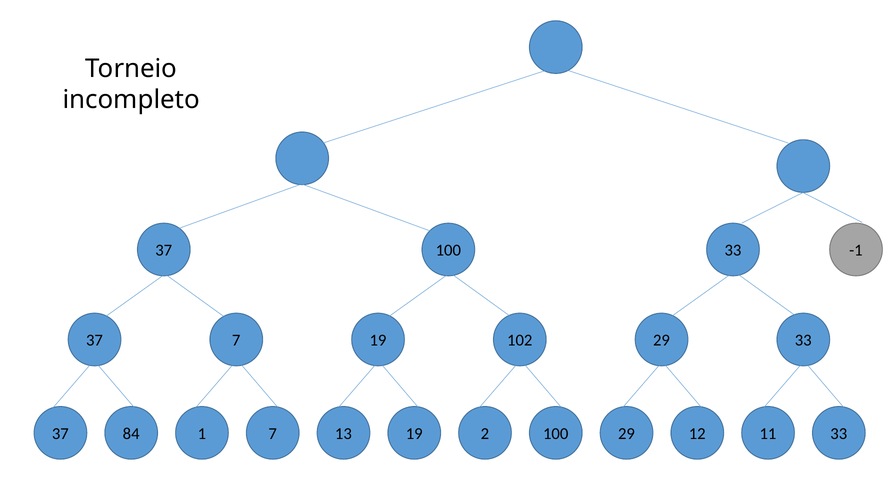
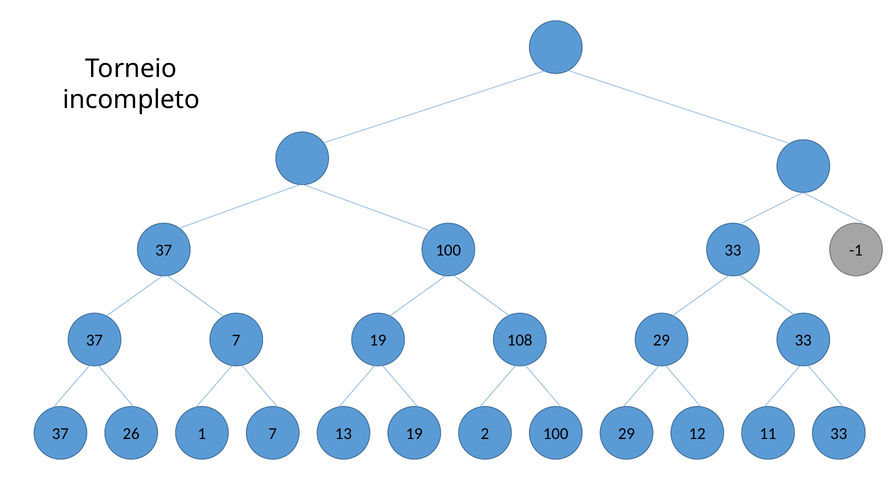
102: 102 -> 108 (520, 341)
84: 84 -> 26 (131, 434)
